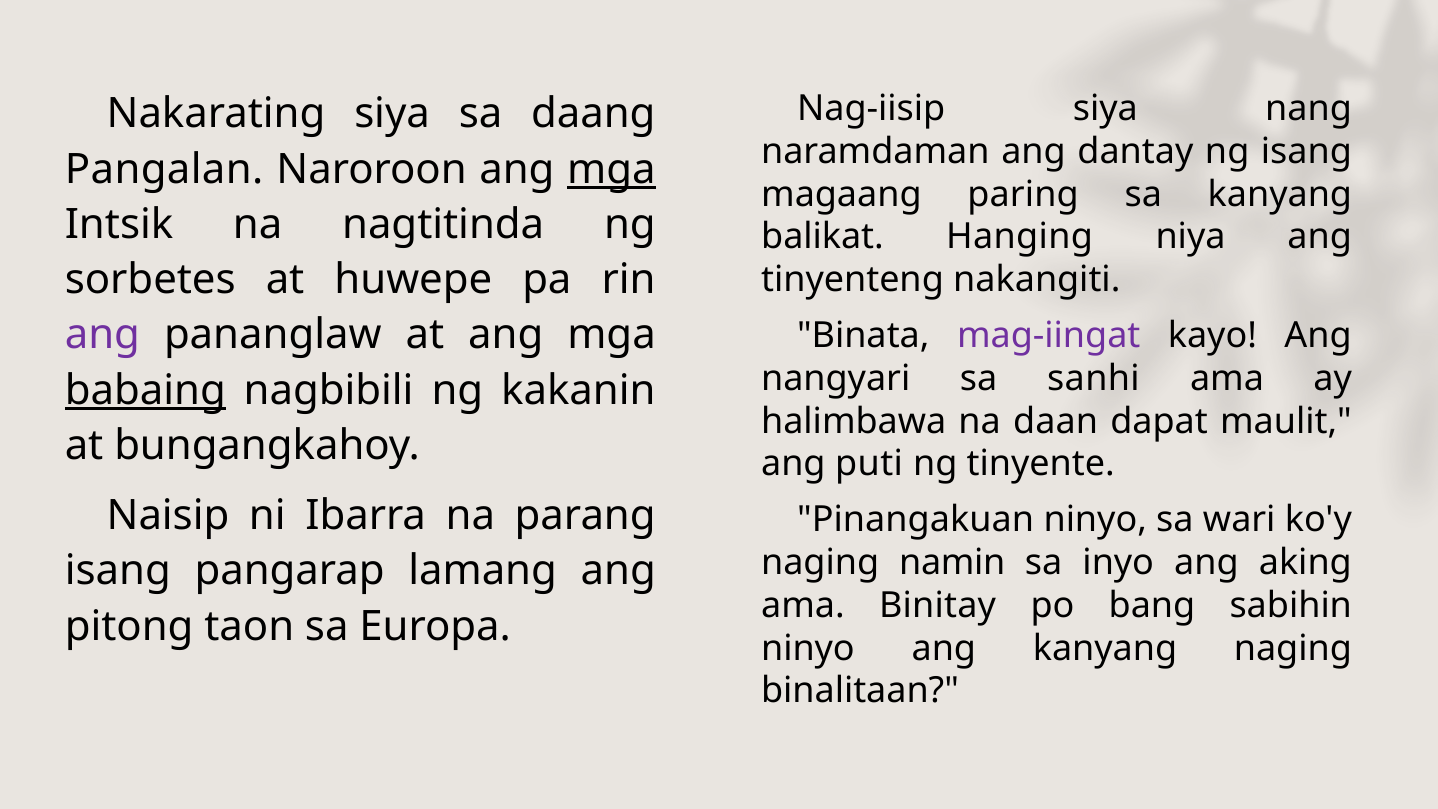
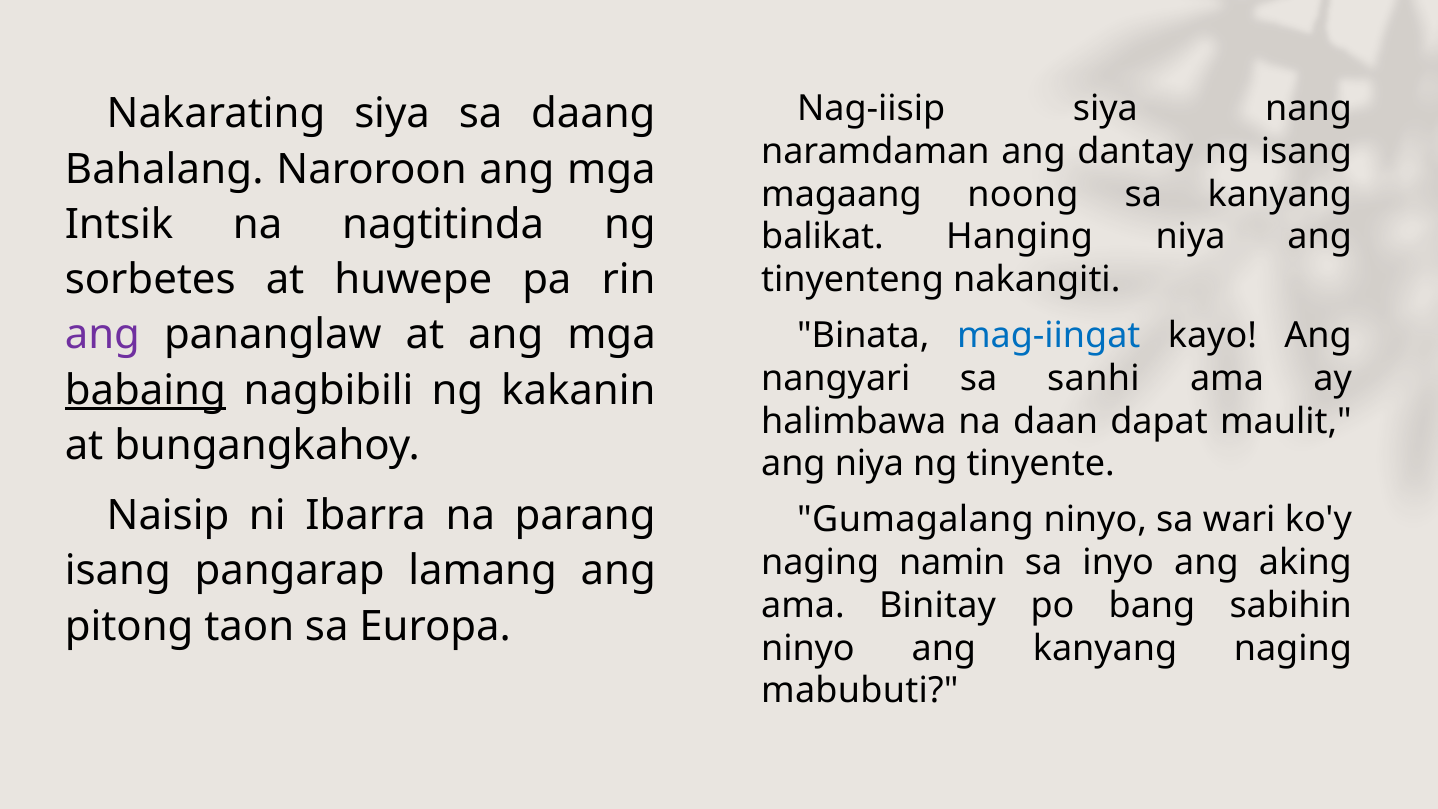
Pangalan: Pangalan -> Bahalang (164, 169)
mga underline: present -> none (611, 169)
paring: paring -> noong (1023, 194)
mag-iingat colour: purple -> blue (1049, 336)
ang puti: puti -> niya (869, 464)
Pinangakuan: Pinangakuan -> Gumagalang (915, 520)
binalitaan: binalitaan -> mabubuti (860, 691)
